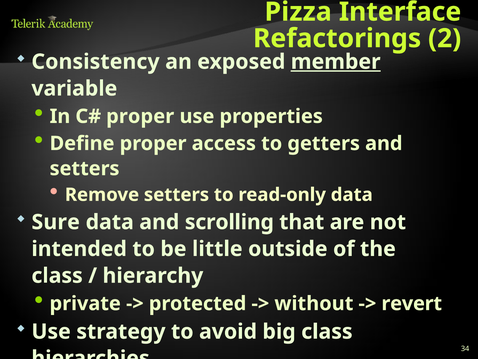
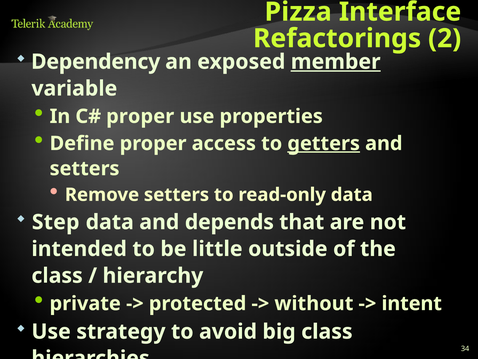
Consistency: Consistency -> Dependency (96, 62)
getters underline: none -> present (324, 143)
Sure: Sure -> Step (56, 222)
scrolling: scrolling -> depends (229, 222)
revert: revert -> intent (412, 303)
